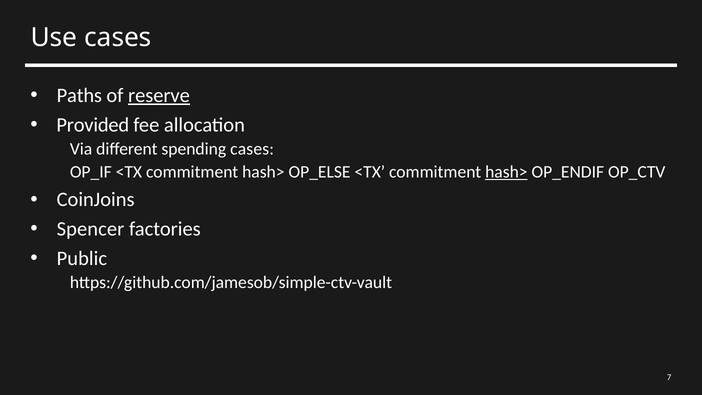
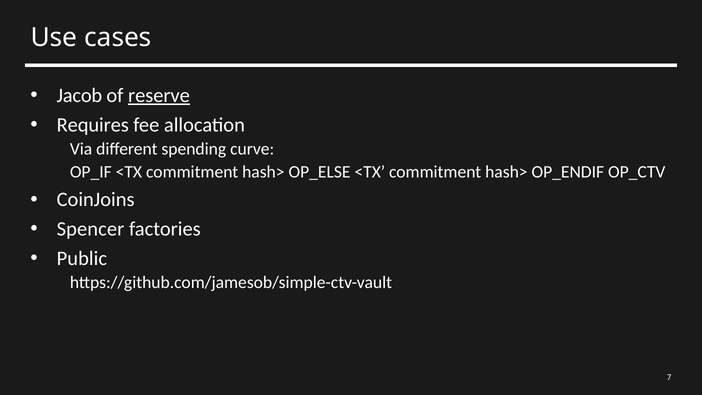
Paths: Paths -> Jacob (79, 95)
Provided: Provided -> Requires (93, 125)
spending cases: cases -> curve (252, 149)
hash> underline: present -> none (506, 172)
